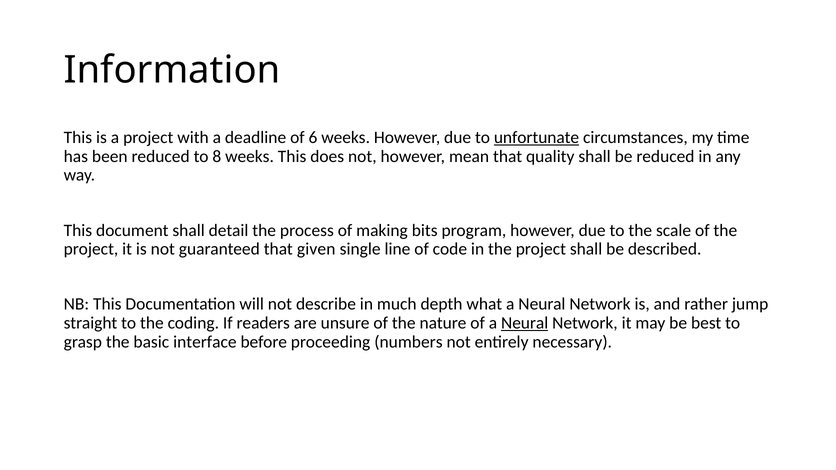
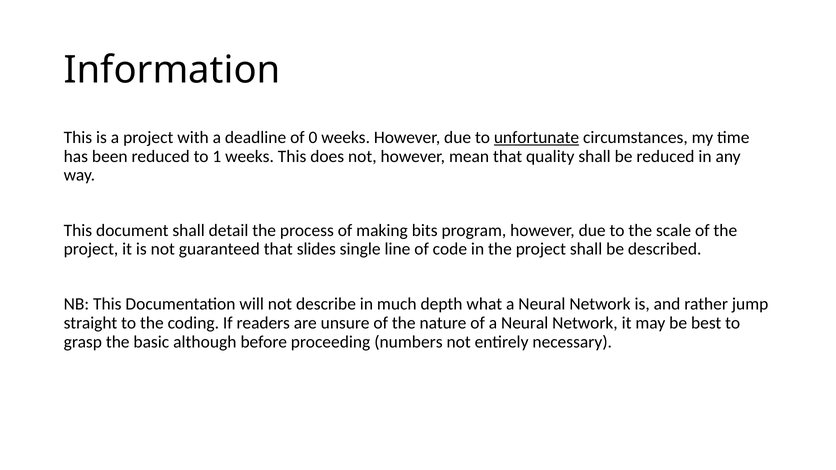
6: 6 -> 0 (313, 138)
8: 8 -> 1 (217, 156)
given: given -> slides (316, 249)
Neural underline: present -> none (525, 323)
interface: interface -> although (205, 342)
